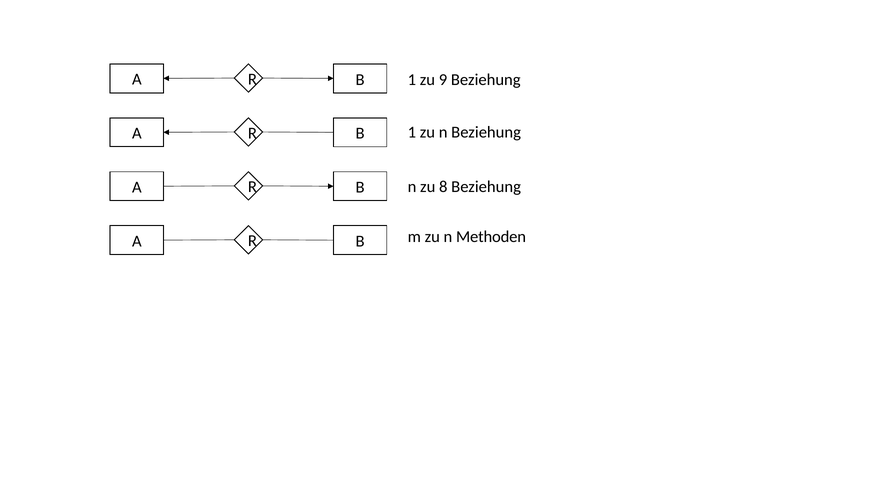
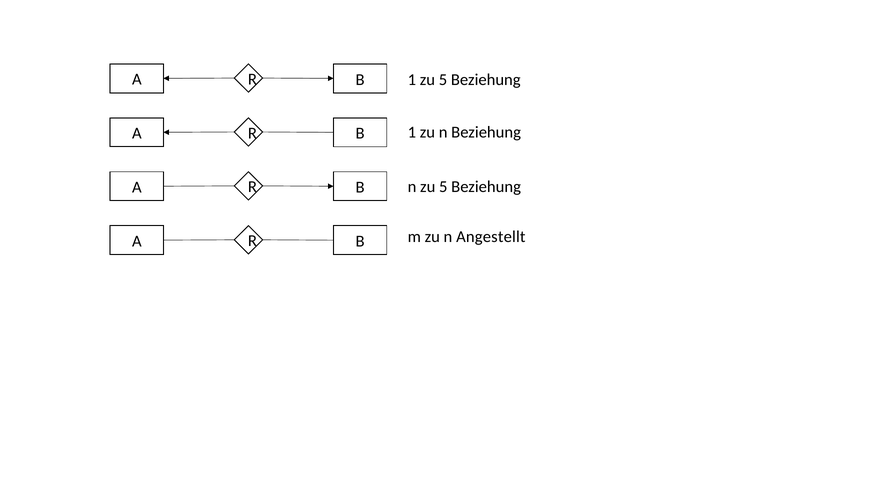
1 zu 9: 9 -> 5 (443, 80)
n zu 8: 8 -> 5 (443, 187)
Methoden: Methoden -> Angestellt (491, 237)
